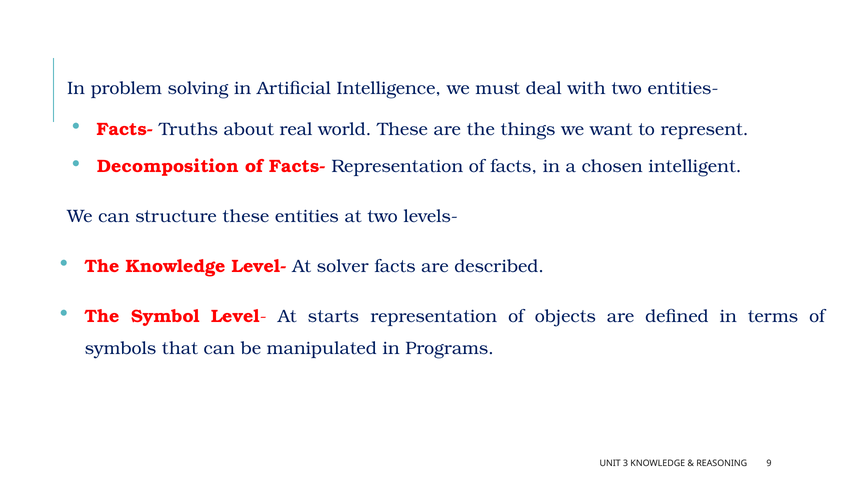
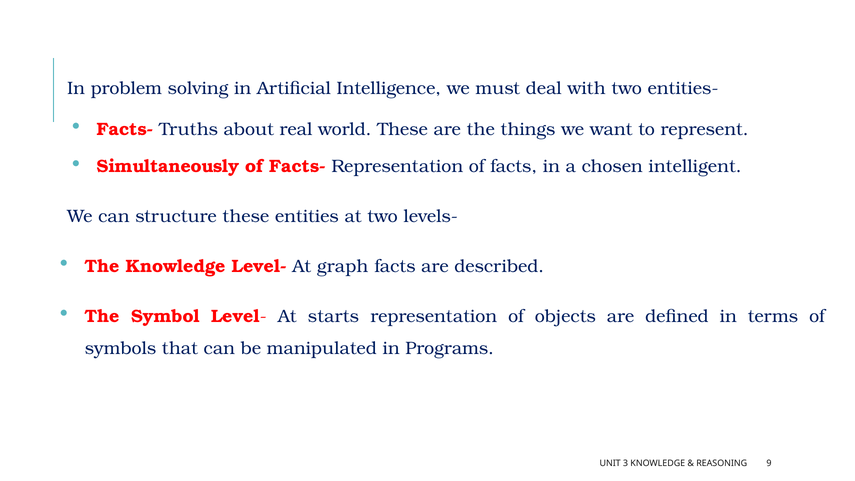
Decomposition: Decomposition -> Simultaneously (168, 167)
solver: solver -> graph (343, 266)
